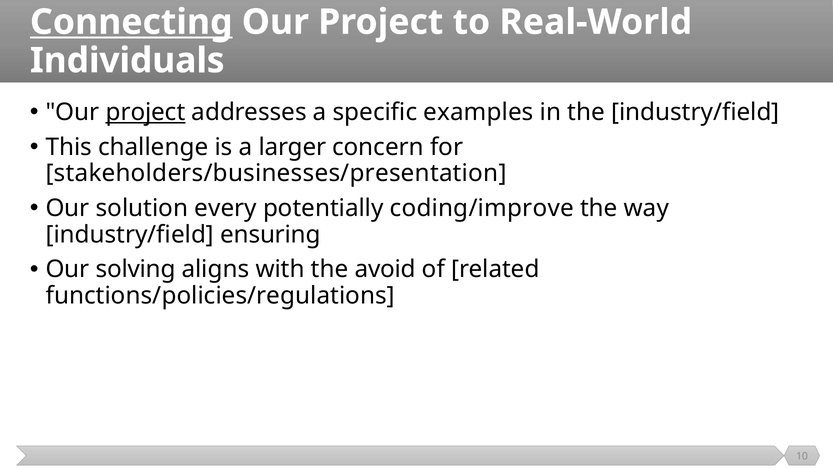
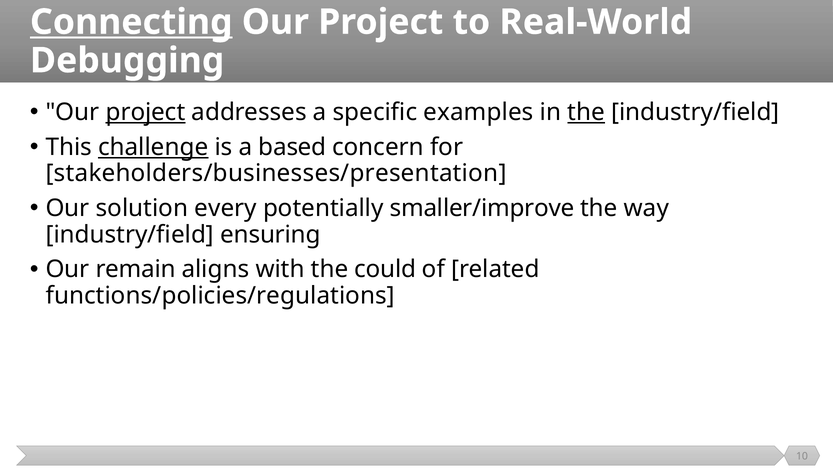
Individuals: Individuals -> Debugging (127, 61)
the underline: none -> present (586, 112)
challenge underline: none -> present (153, 147)
larger: larger -> based (292, 147)
coding/improve: coding/improve -> smaller/improve (482, 208)
solving: solving -> remain (136, 269)
avoid: avoid -> could (385, 269)
